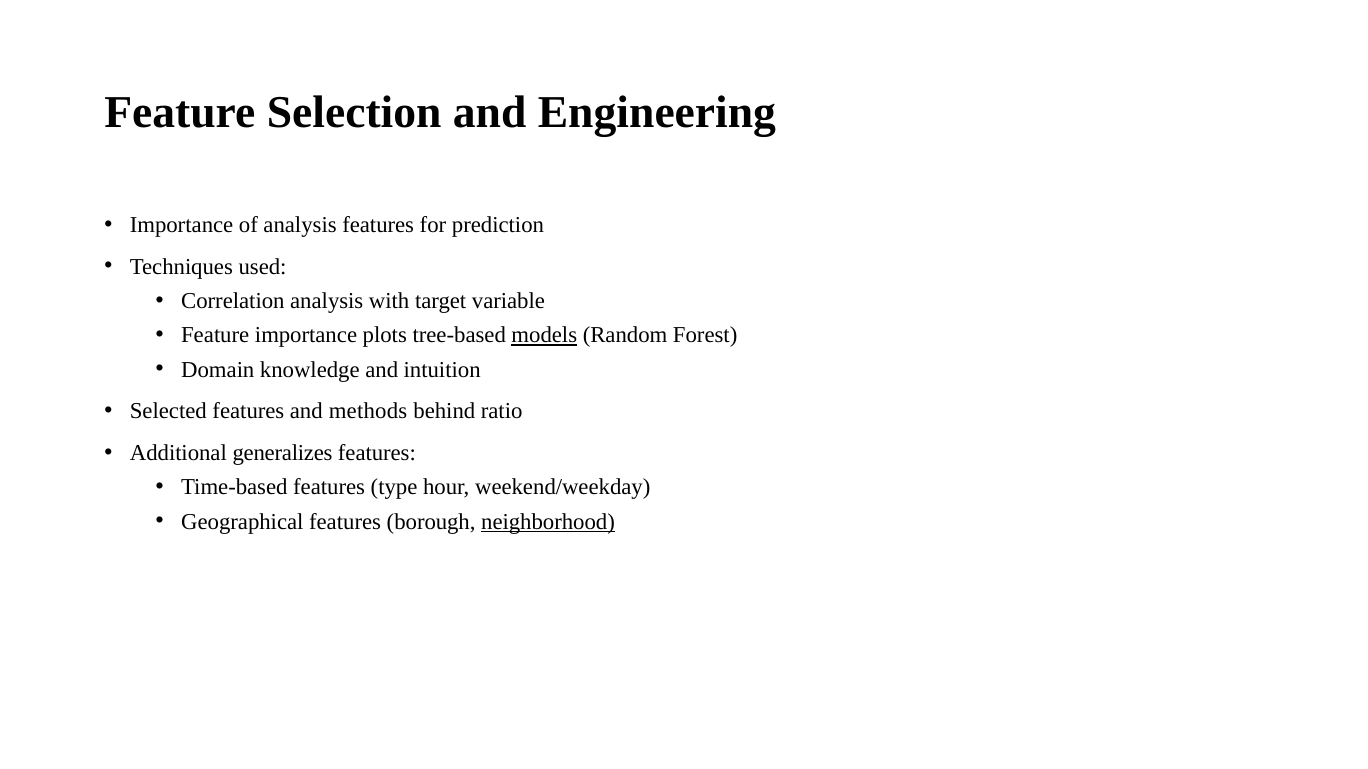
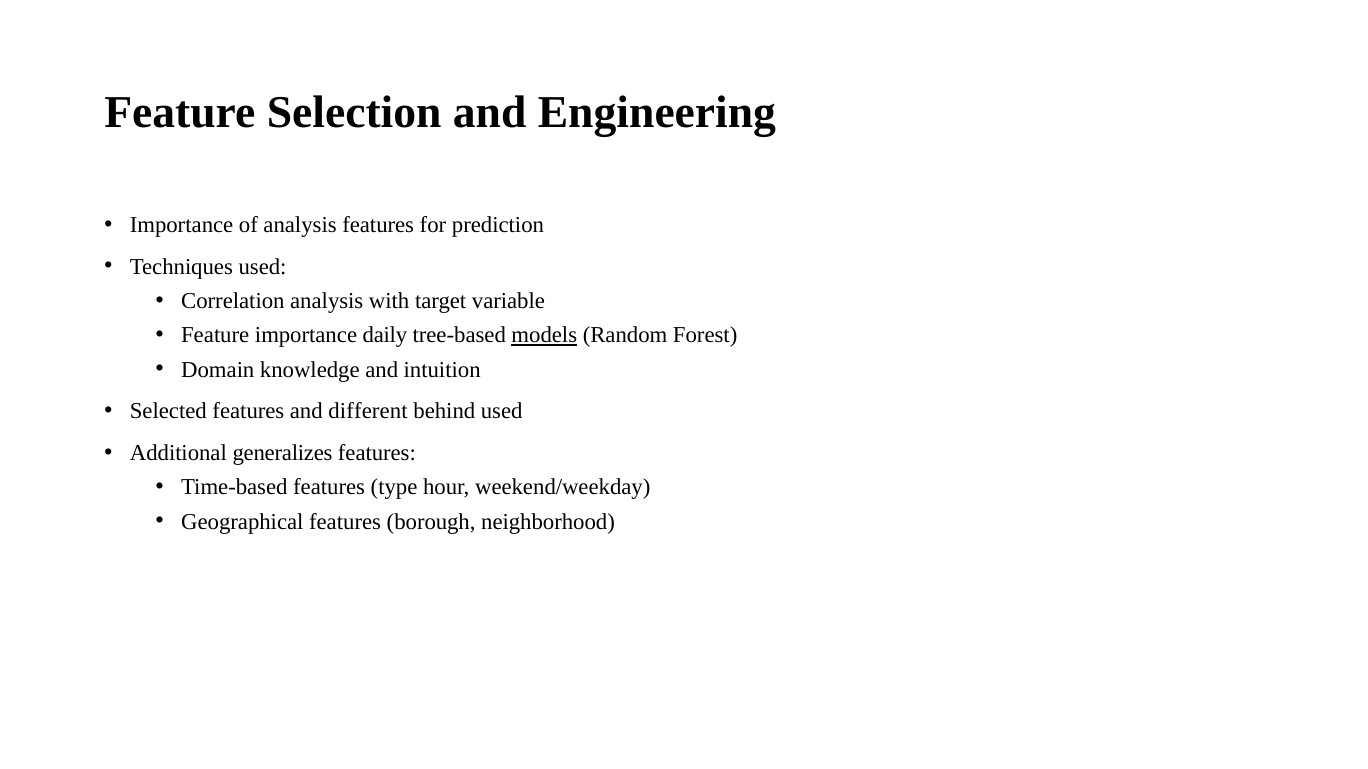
plots: plots -> daily (385, 336)
methods: methods -> different (368, 412)
behind ratio: ratio -> used (502, 412)
neighborhood underline: present -> none (548, 522)
